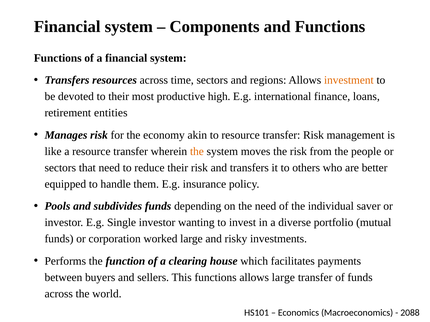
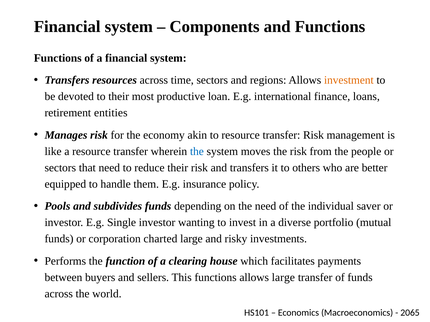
high: high -> loan (219, 97)
the colour: orange -> blue (197, 152)
worked: worked -> charted (160, 239)
2088: 2088 -> 2065 (410, 313)
